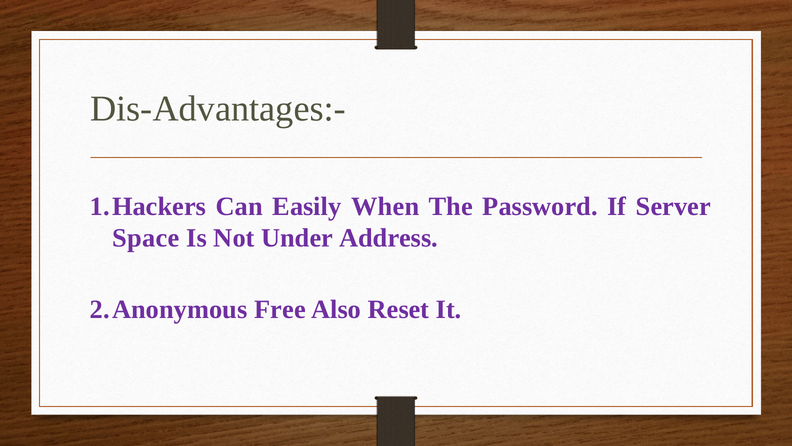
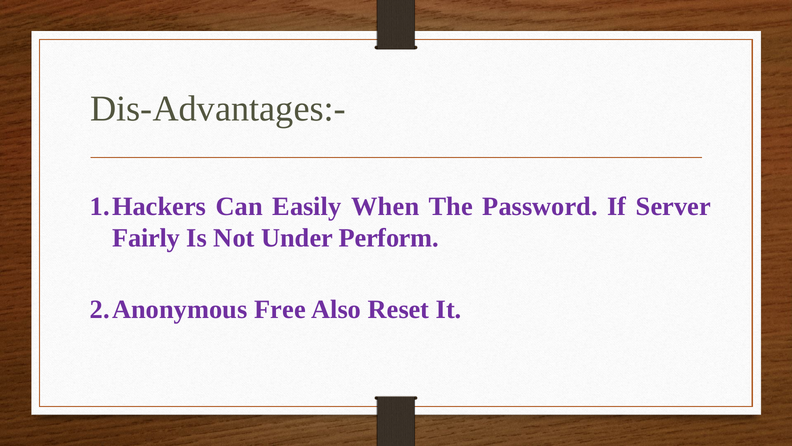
Space: Space -> Fairly (146, 238)
Address: Address -> Perform (389, 238)
